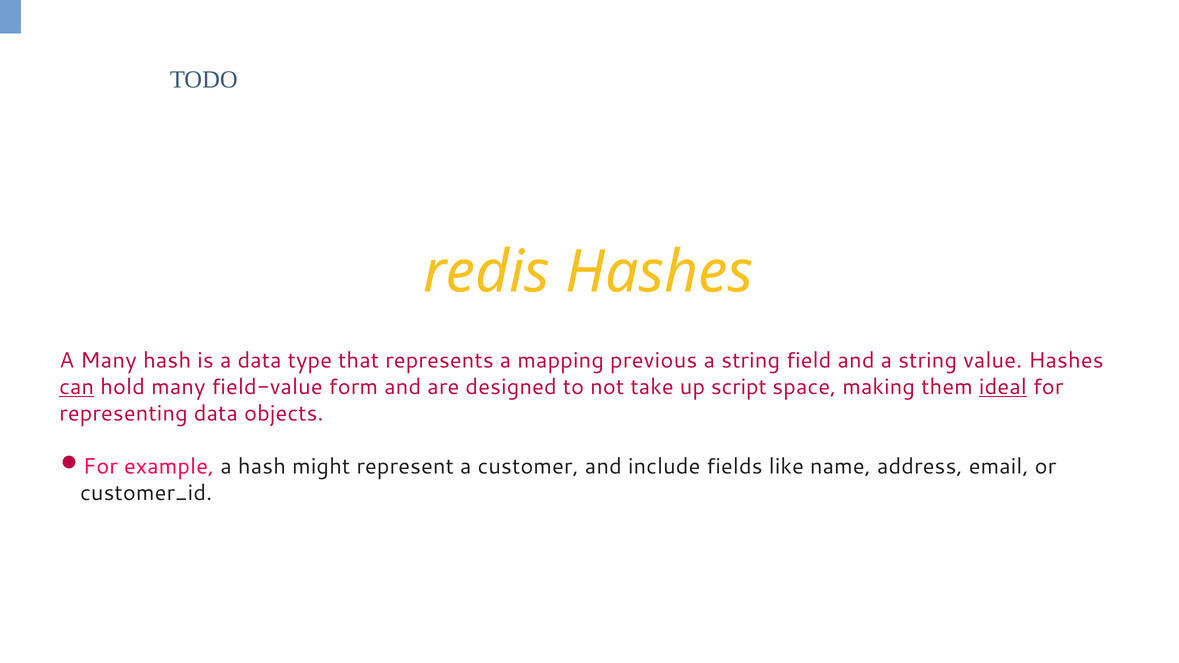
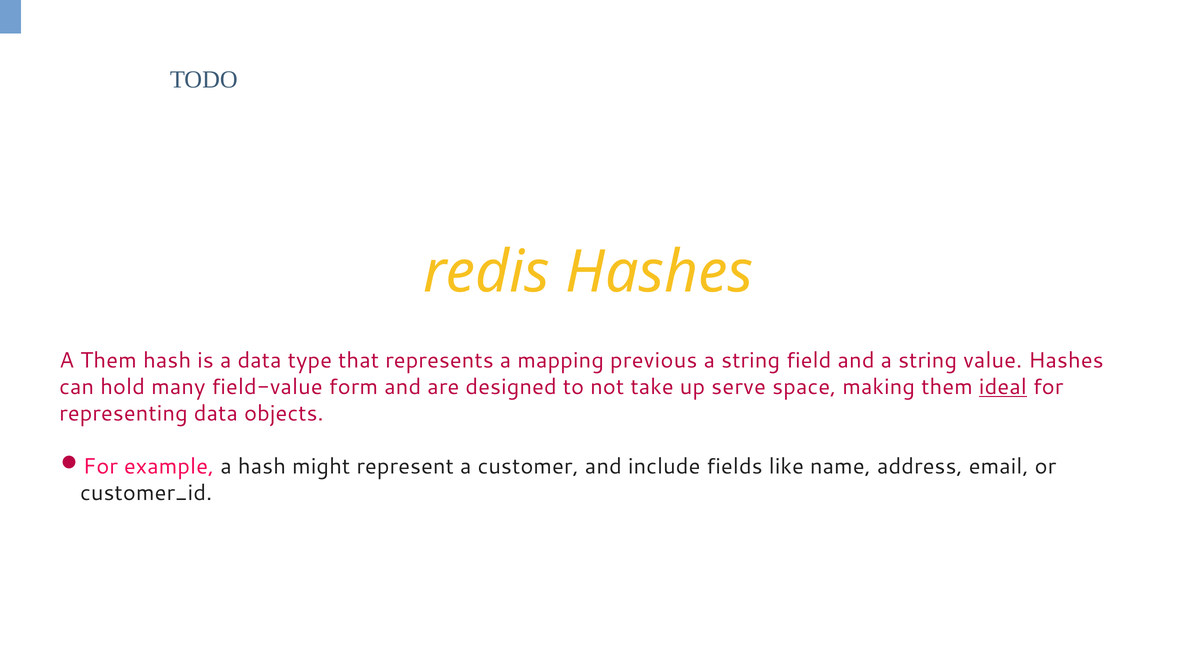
A Many: Many -> Them (108, 361)
can underline: present -> none (77, 387)
script: script -> serve (739, 387)
